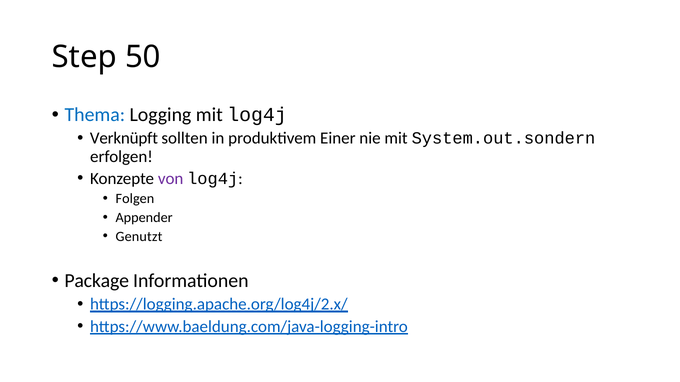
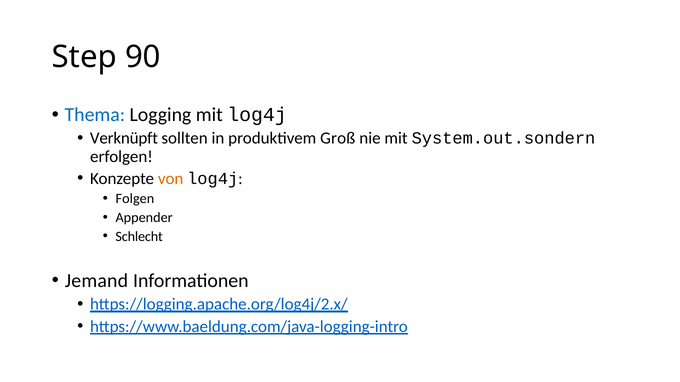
50: 50 -> 90 (143, 57)
Einer: Einer -> Groß (338, 138)
von colour: purple -> orange (171, 179)
Genutzt: Genutzt -> Schlecht (139, 237)
Package: Package -> Jemand (96, 281)
